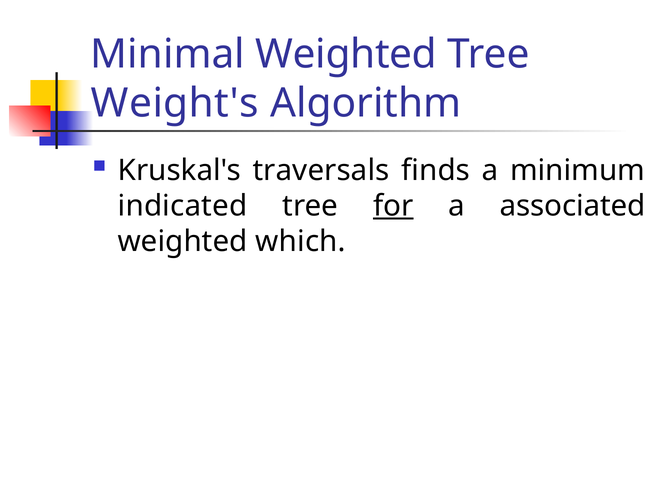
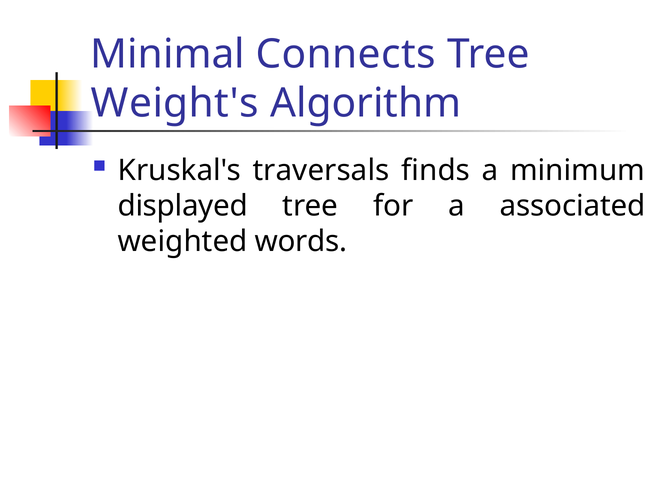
Minimal Weighted: Weighted -> Connects (346, 54)
indicated: indicated -> displayed (183, 206)
for underline: present -> none (393, 206)
which: which -> words (301, 241)
